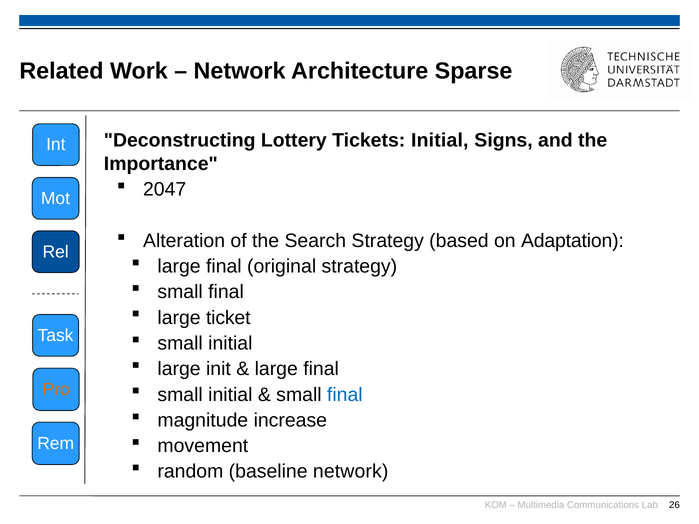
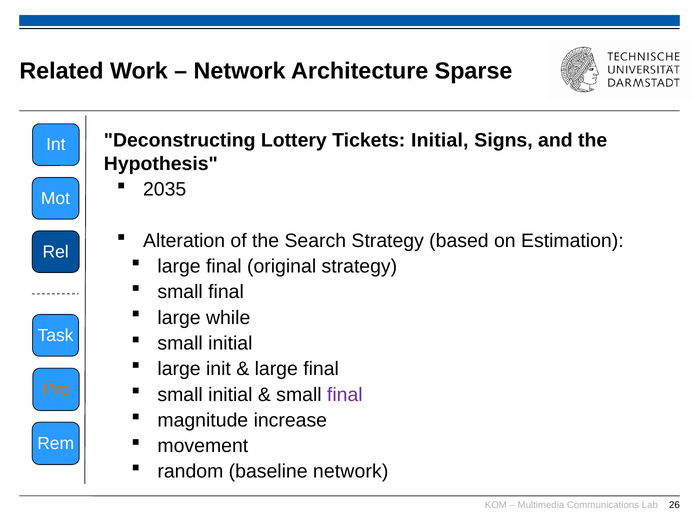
Importance: Importance -> Hypothesis (161, 164)
2047: 2047 -> 2035 (165, 190)
Adaptation: Adaptation -> Estimation (572, 241)
ticket: ticket -> while (228, 318)
final colour: blue -> purple (345, 395)
